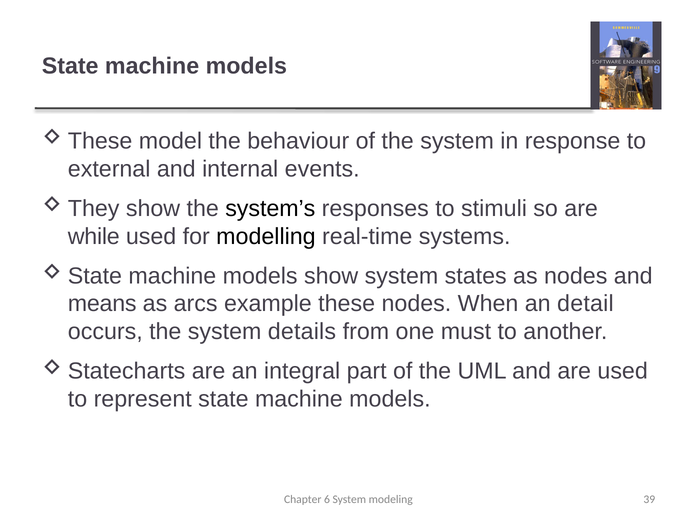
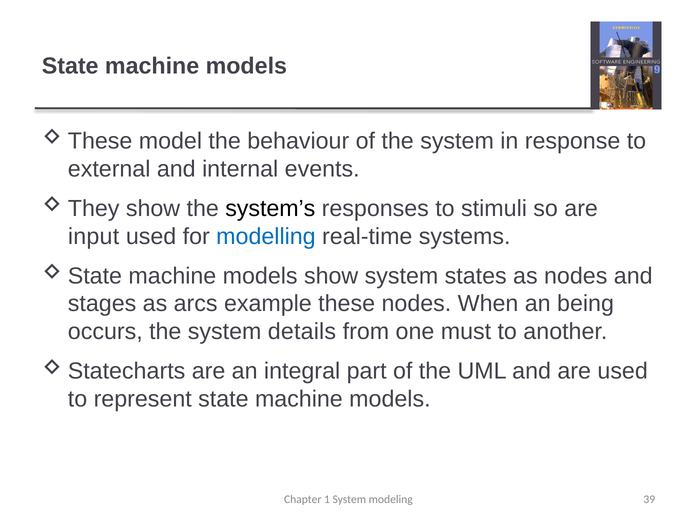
while: while -> input (94, 236)
modelling colour: black -> blue (266, 236)
means: means -> stages (102, 304)
detail: detail -> being (586, 304)
6: 6 -> 1 (327, 499)
